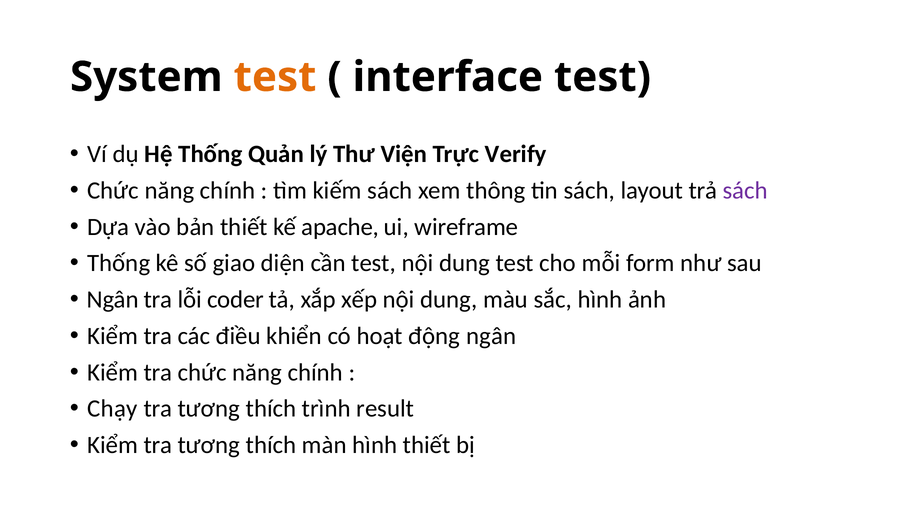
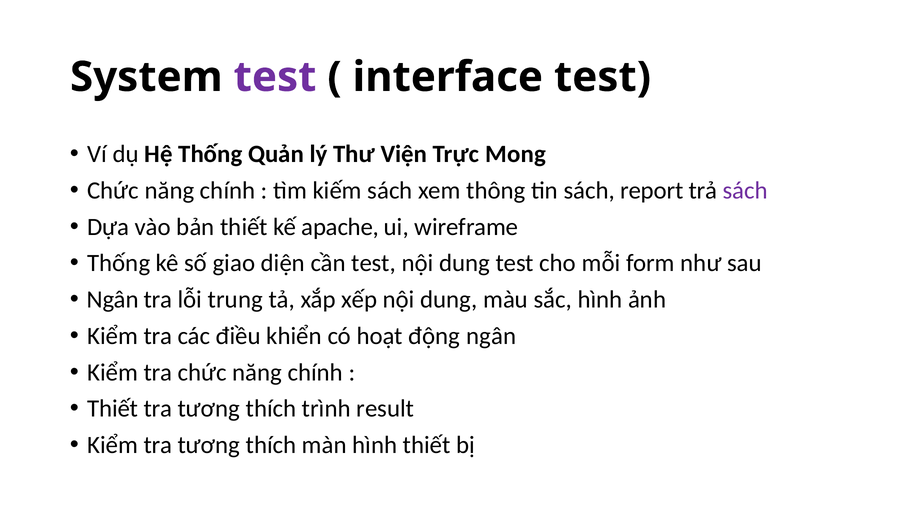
test colour: orange -> purple (275, 77)
Verify: Verify -> Mong (516, 154)
layout: layout -> report (652, 191)
coder: coder -> trung (235, 300)
Chạy: Chạy -> Thiết (113, 409)
